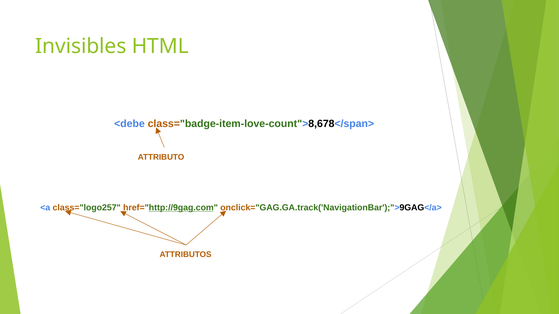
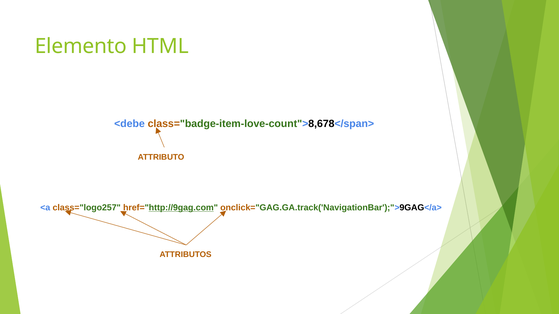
Invisibles: Invisibles -> Elemento (81, 46)
